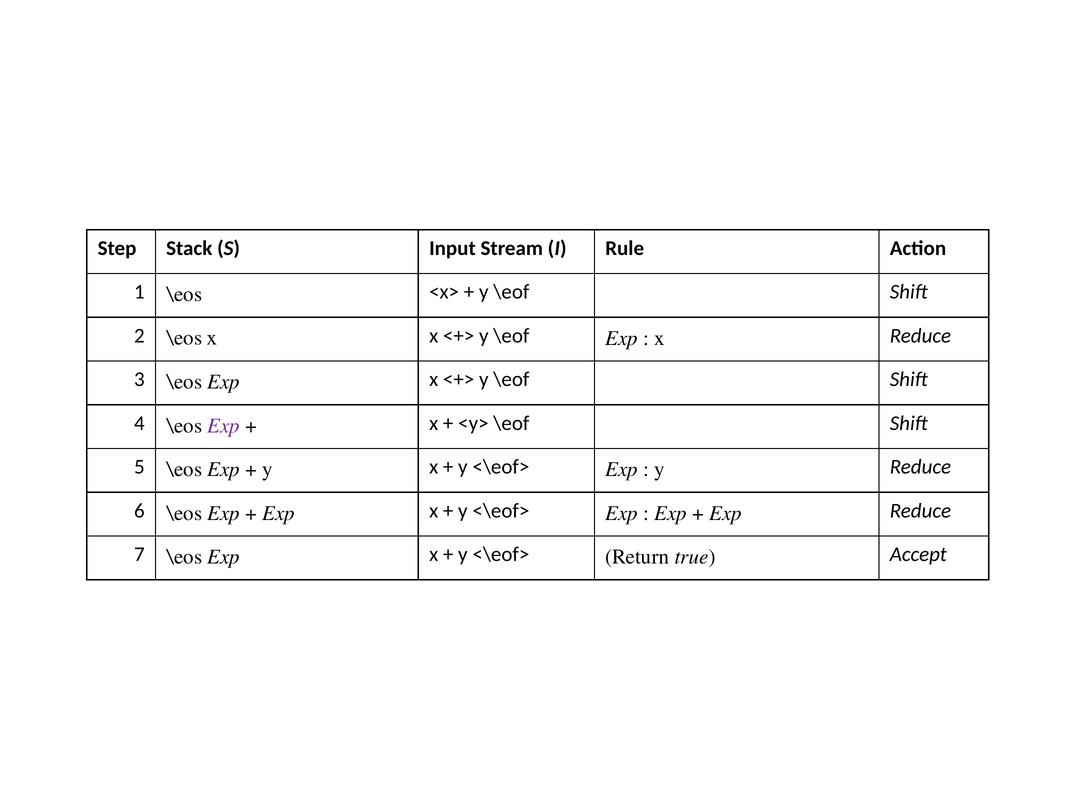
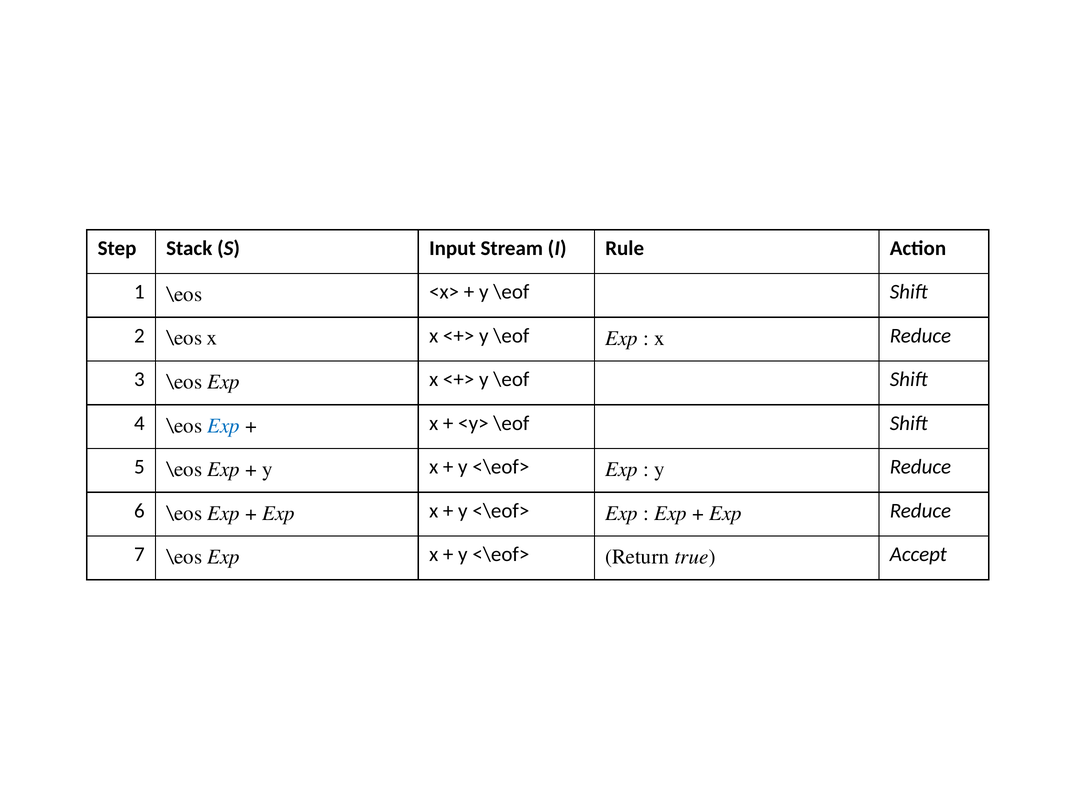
Exp colour: purple -> blue (224, 426)
